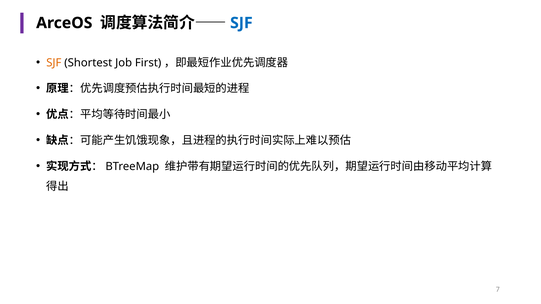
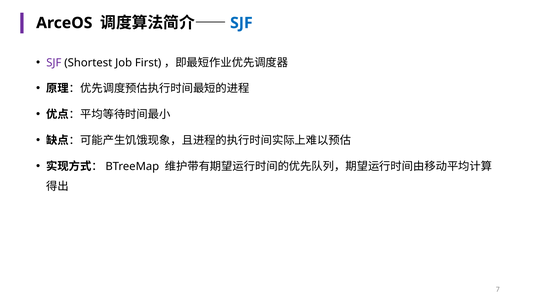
SJF colour: orange -> purple (54, 63)
